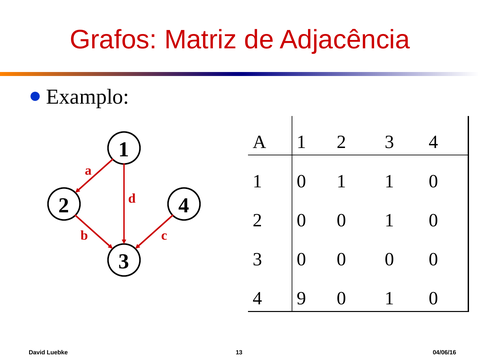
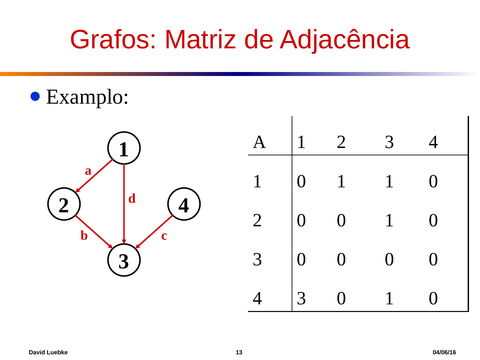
9: 9 -> 3 (301, 298)
